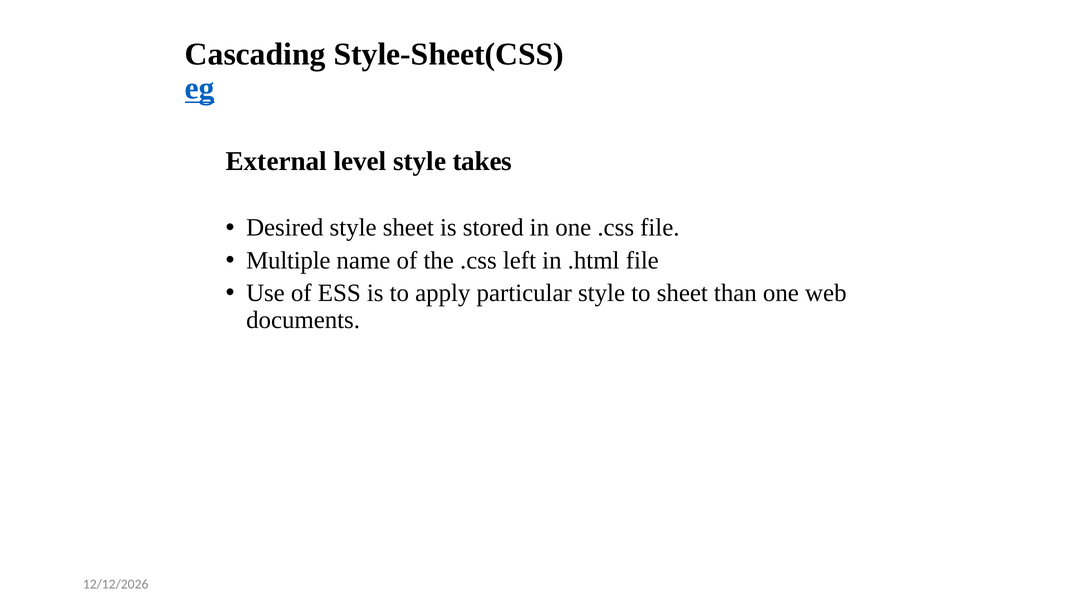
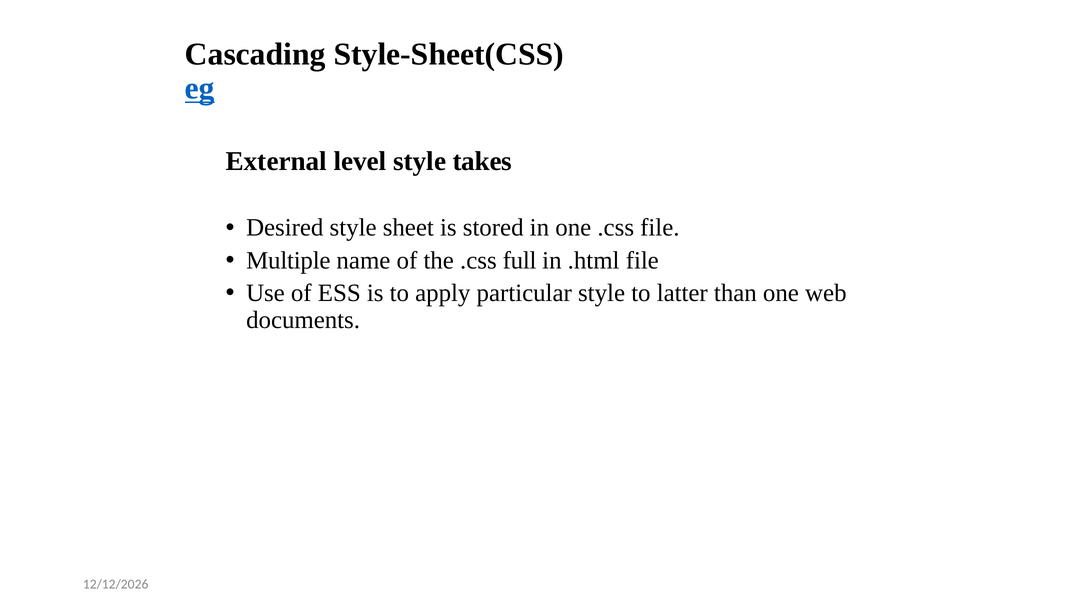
left: left -> full (520, 260)
to sheet: sheet -> latter (682, 293)
